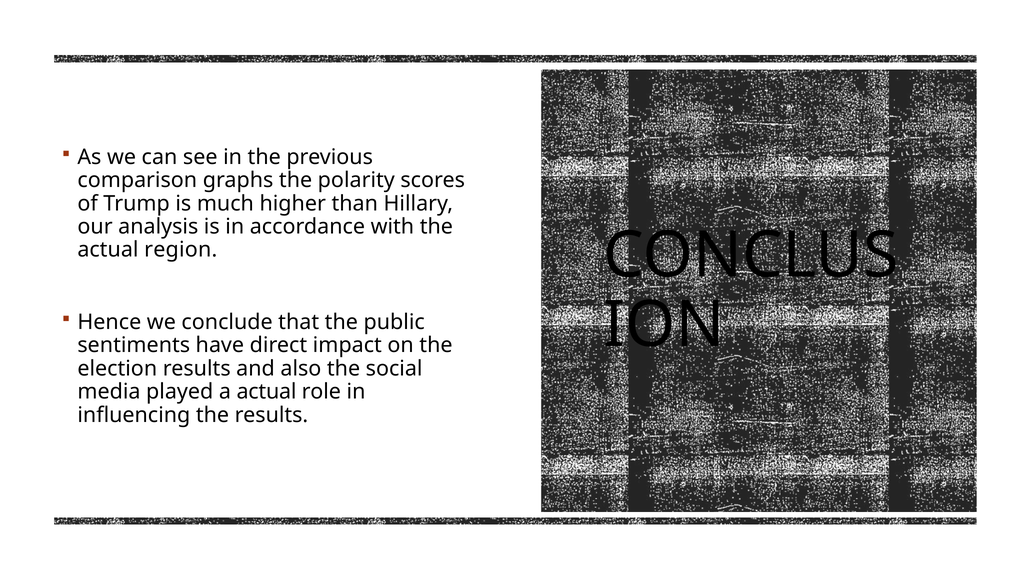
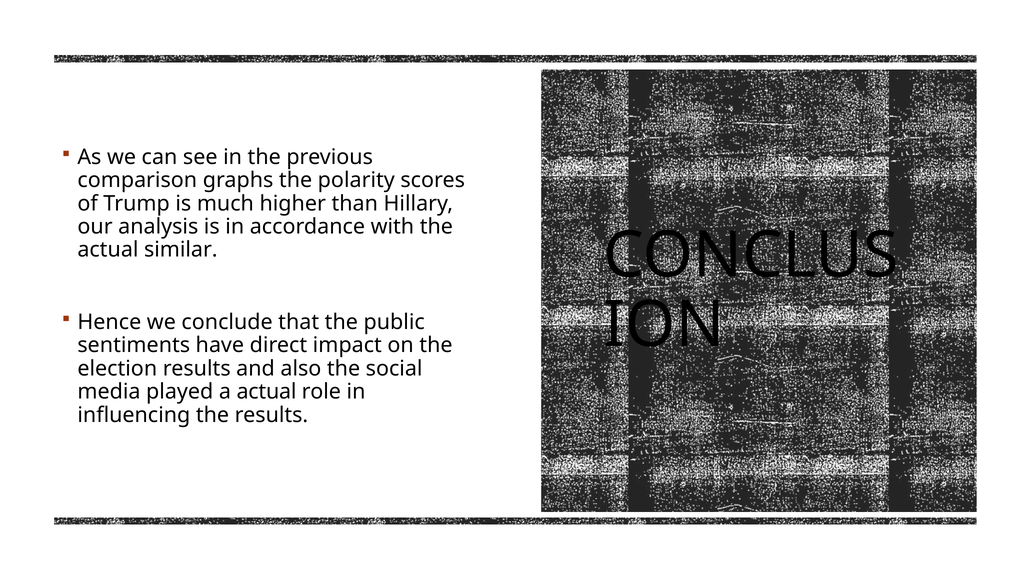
region: region -> similar (181, 250)
